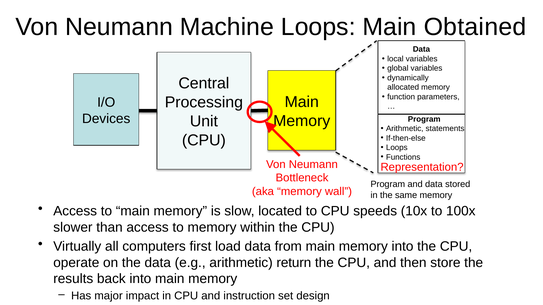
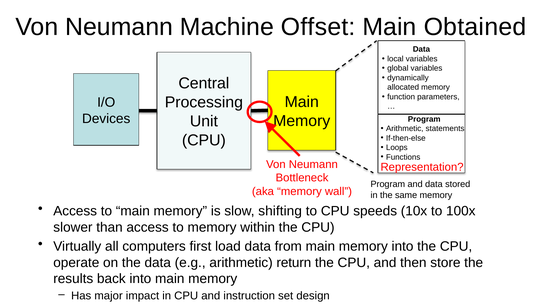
Machine Loops: Loops -> Offset (318, 27)
located: located -> shifting (280, 211)
